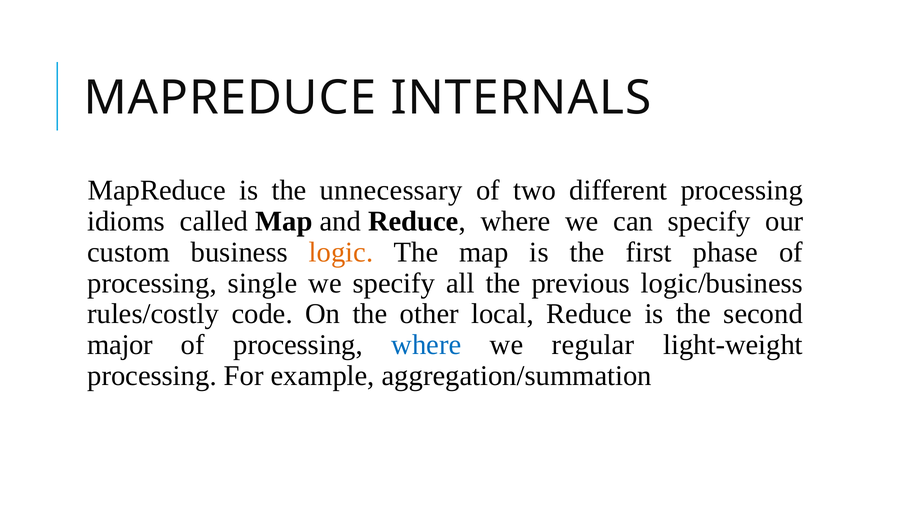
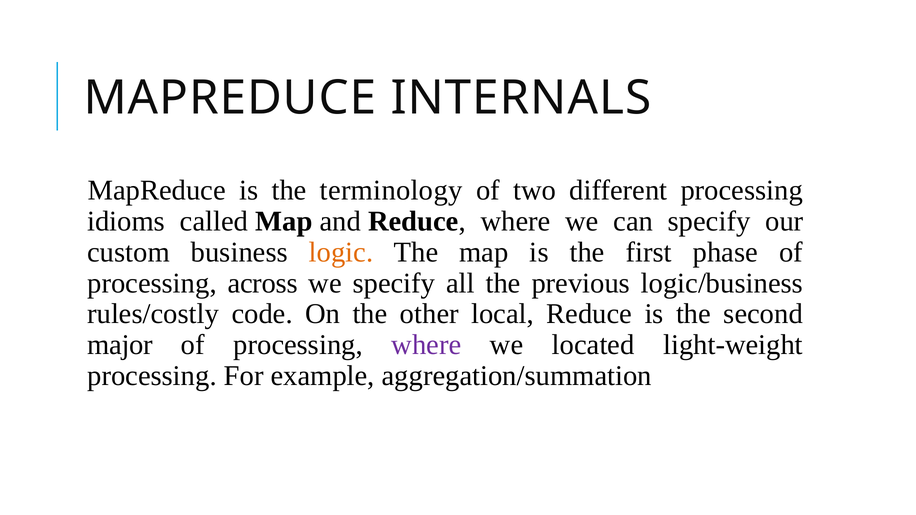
unnecessary: unnecessary -> terminology (391, 190)
single: single -> across (263, 283)
where colour: blue -> purple (426, 345)
regular: regular -> located (593, 345)
